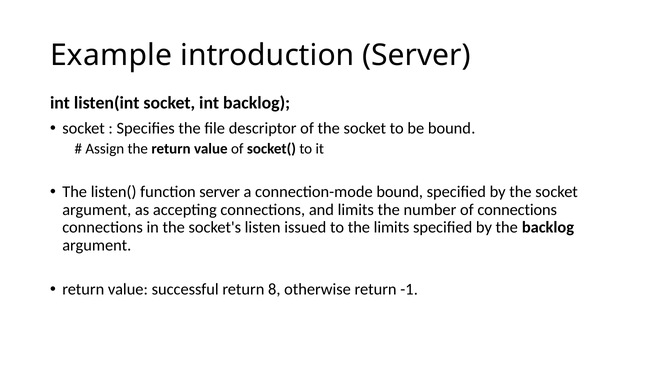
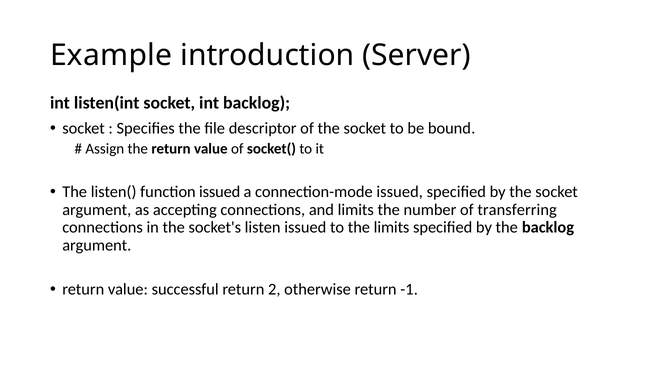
function server: server -> issued (220, 192)
connection-mode bound: bound -> issued (400, 192)
of connections: connections -> transferring (517, 210)
8: 8 -> 2 (274, 289)
